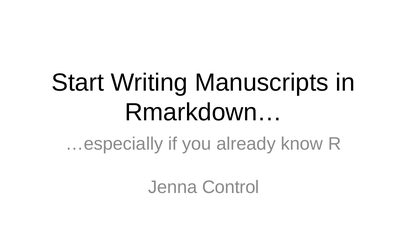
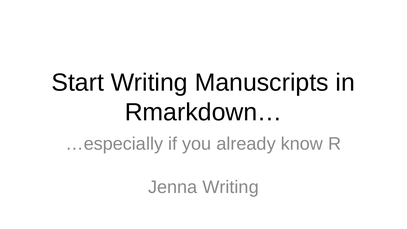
Jenna Control: Control -> Writing (231, 187)
